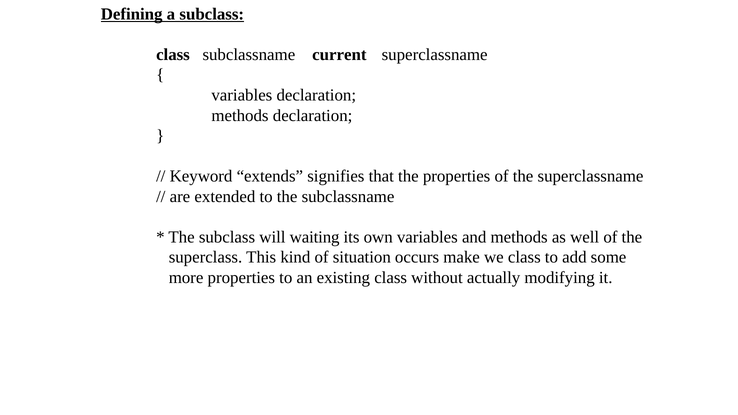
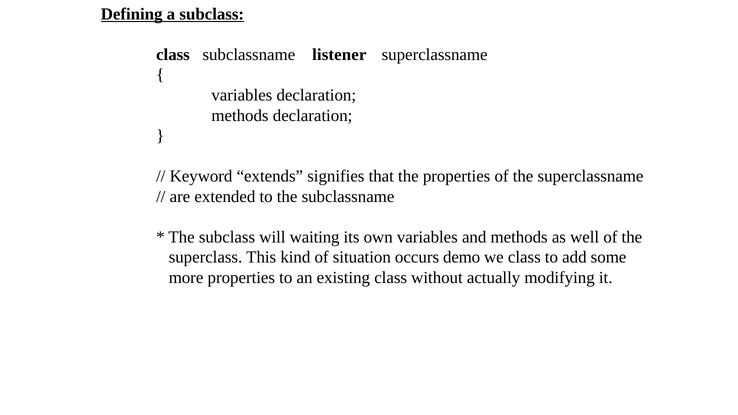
current: current -> listener (339, 55)
make: make -> demo (462, 257)
